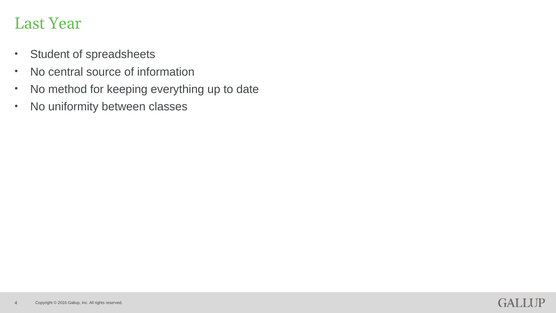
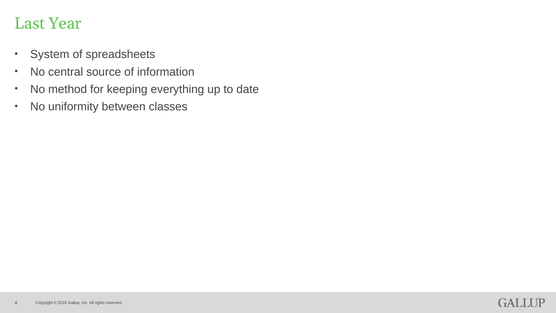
Student: Student -> System (50, 54)
